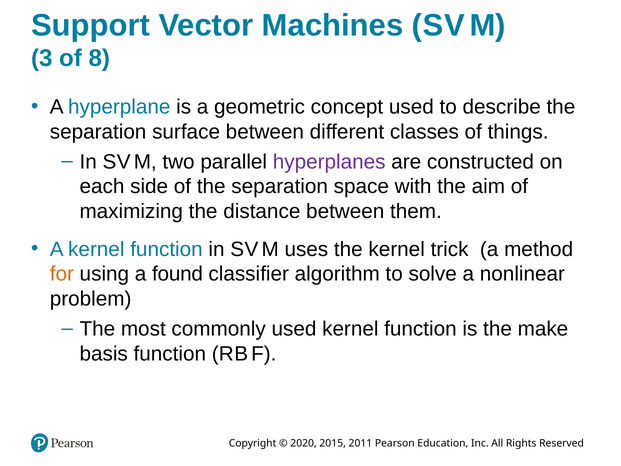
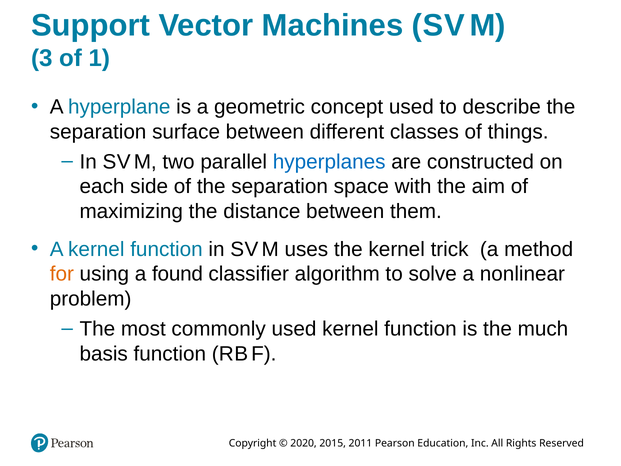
8: 8 -> 1 (99, 58)
hyperplanes colour: purple -> blue (329, 162)
make: make -> much (543, 329)
